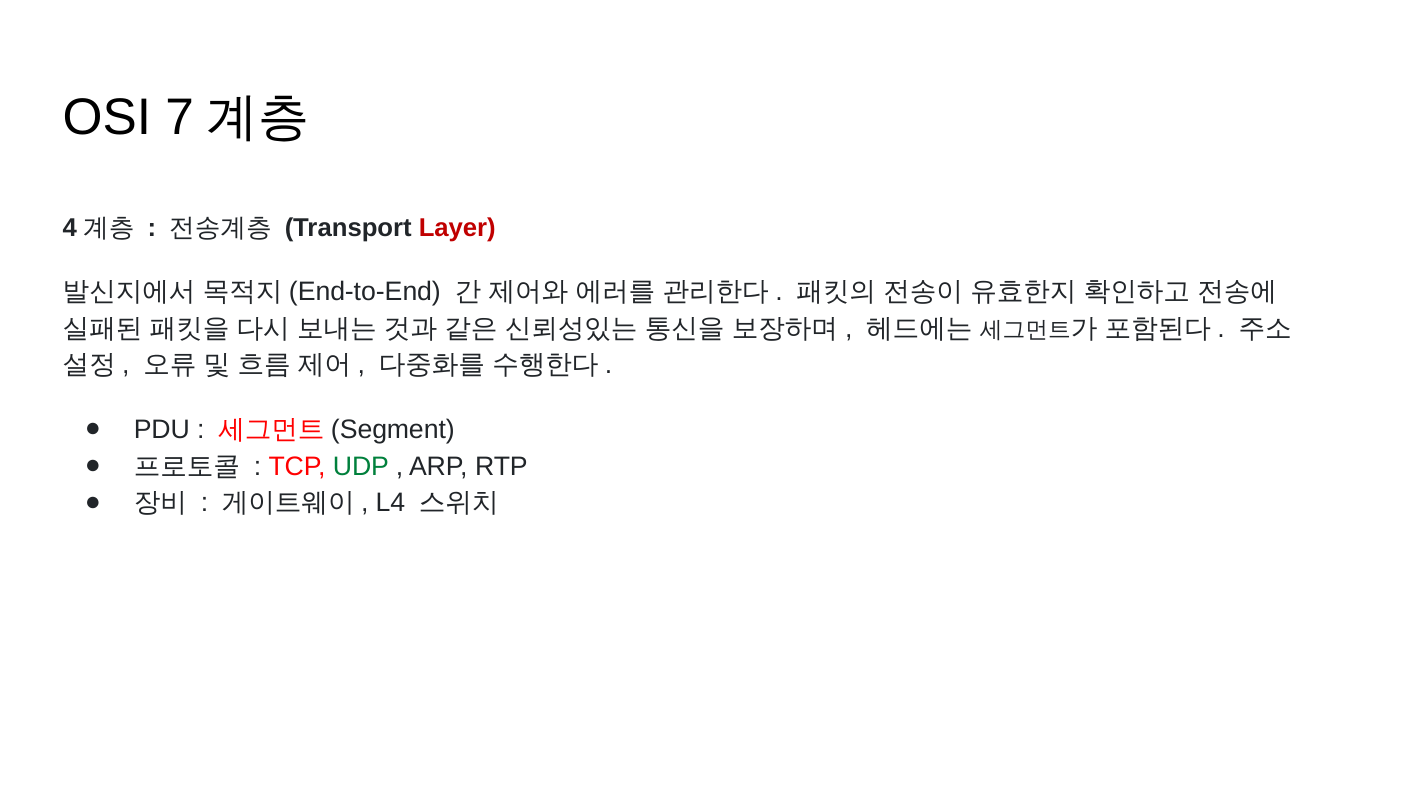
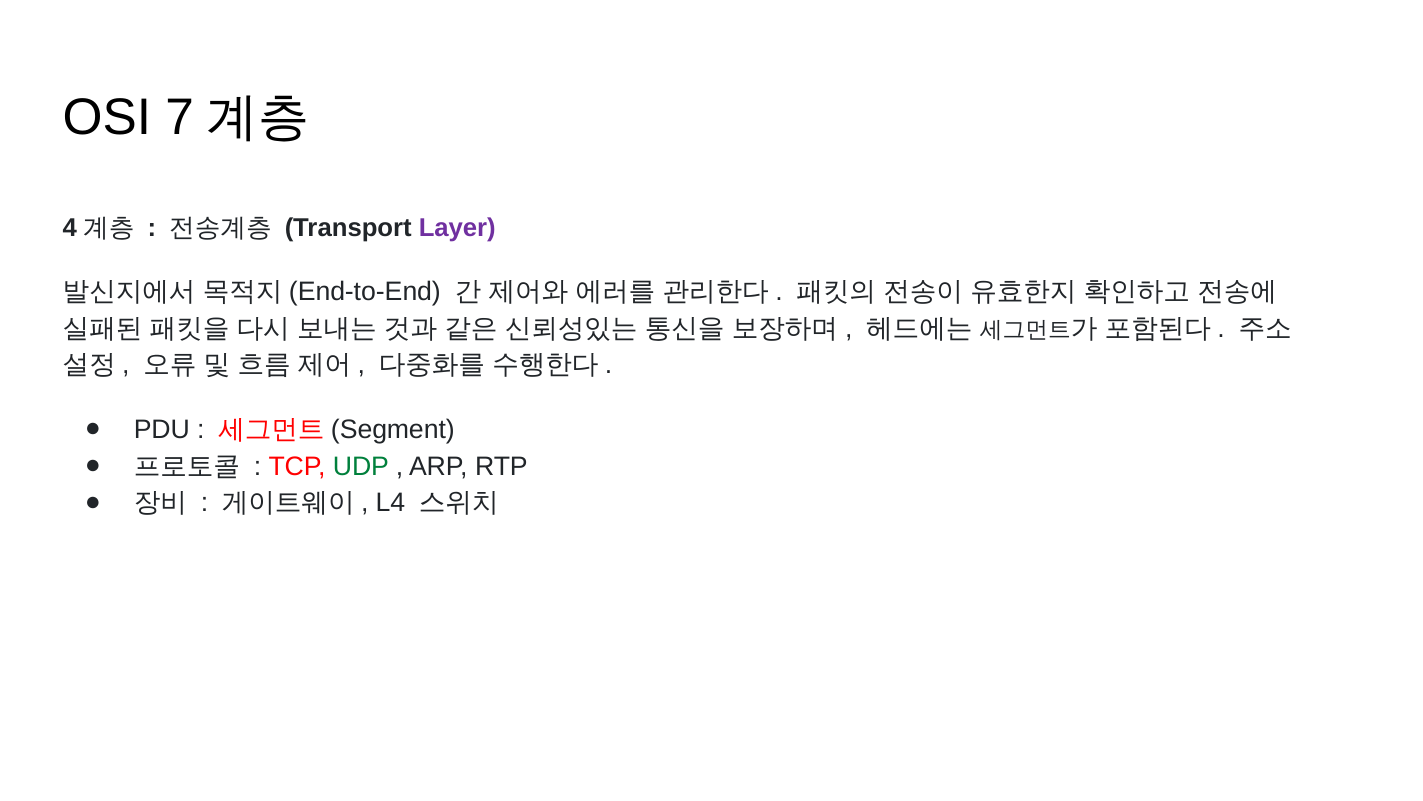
Layer colour: red -> purple (457, 227)
